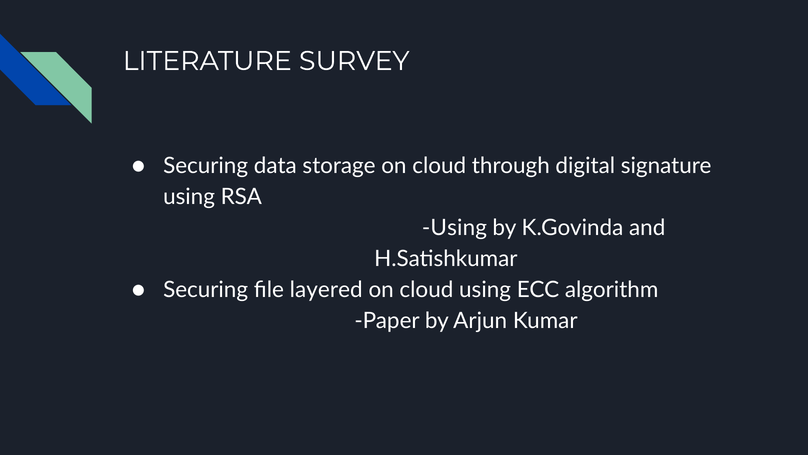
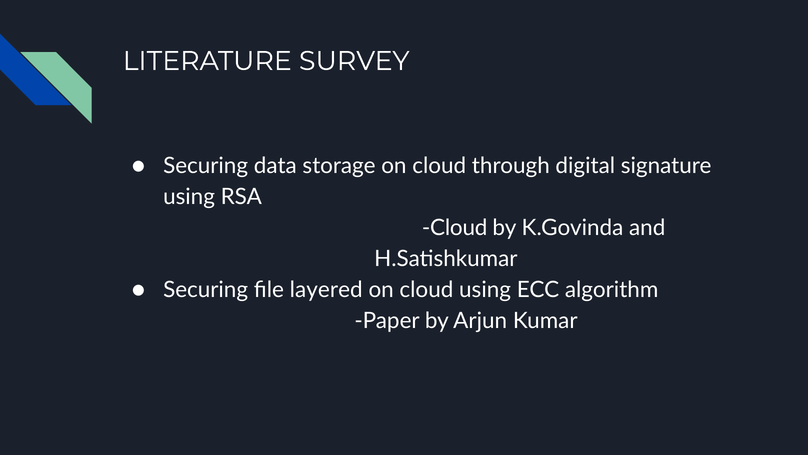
Using: Using -> Cloud (455, 228)
